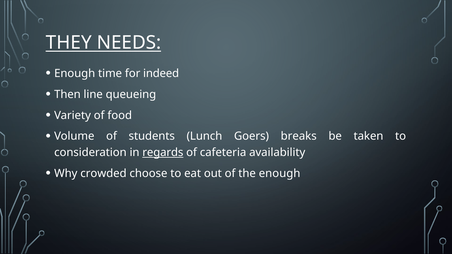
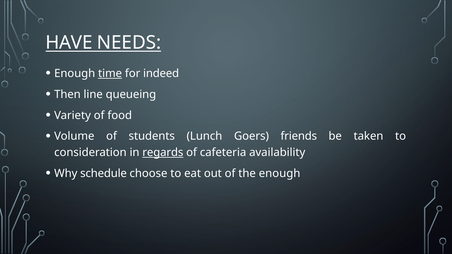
THEY: THEY -> HAVE (69, 43)
time underline: none -> present (110, 73)
breaks: breaks -> friends (299, 136)
crowded: crowded -> schedule (104, 174)
